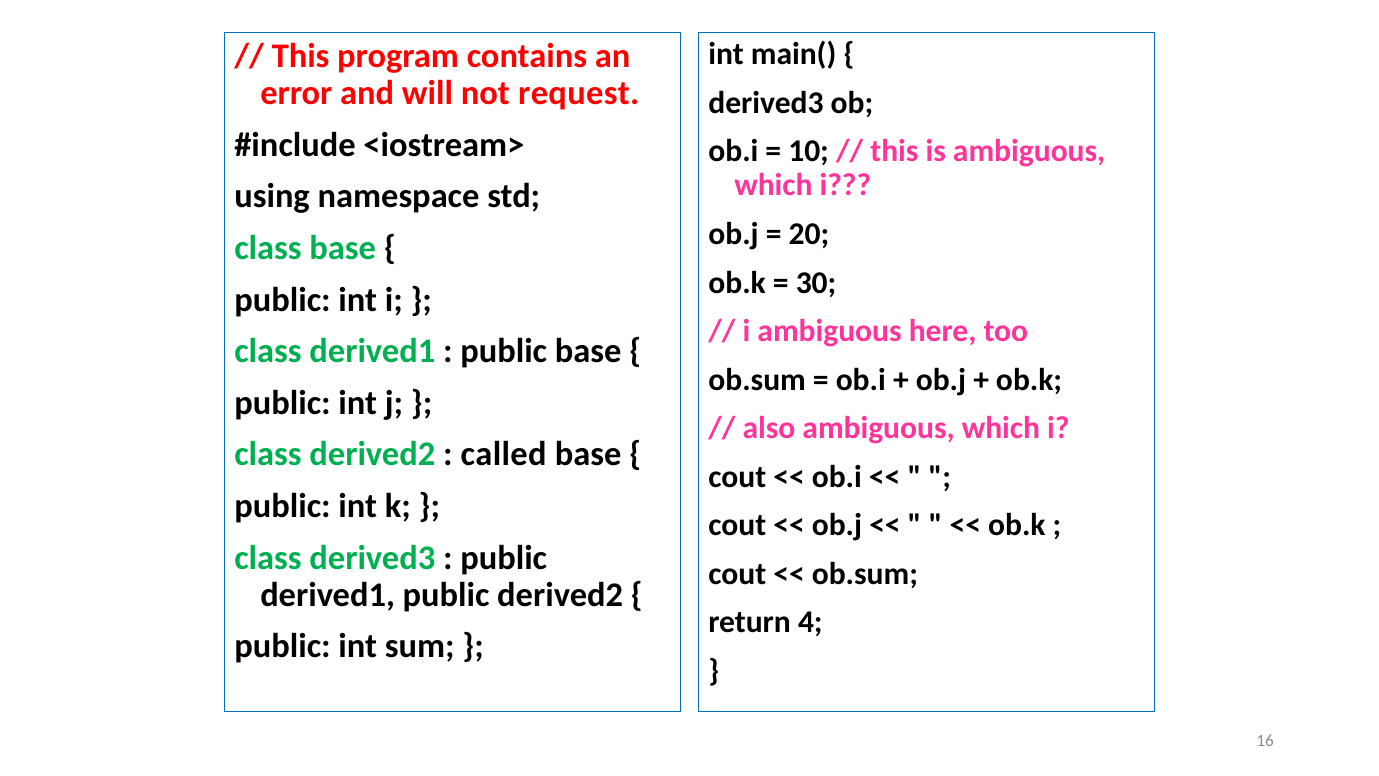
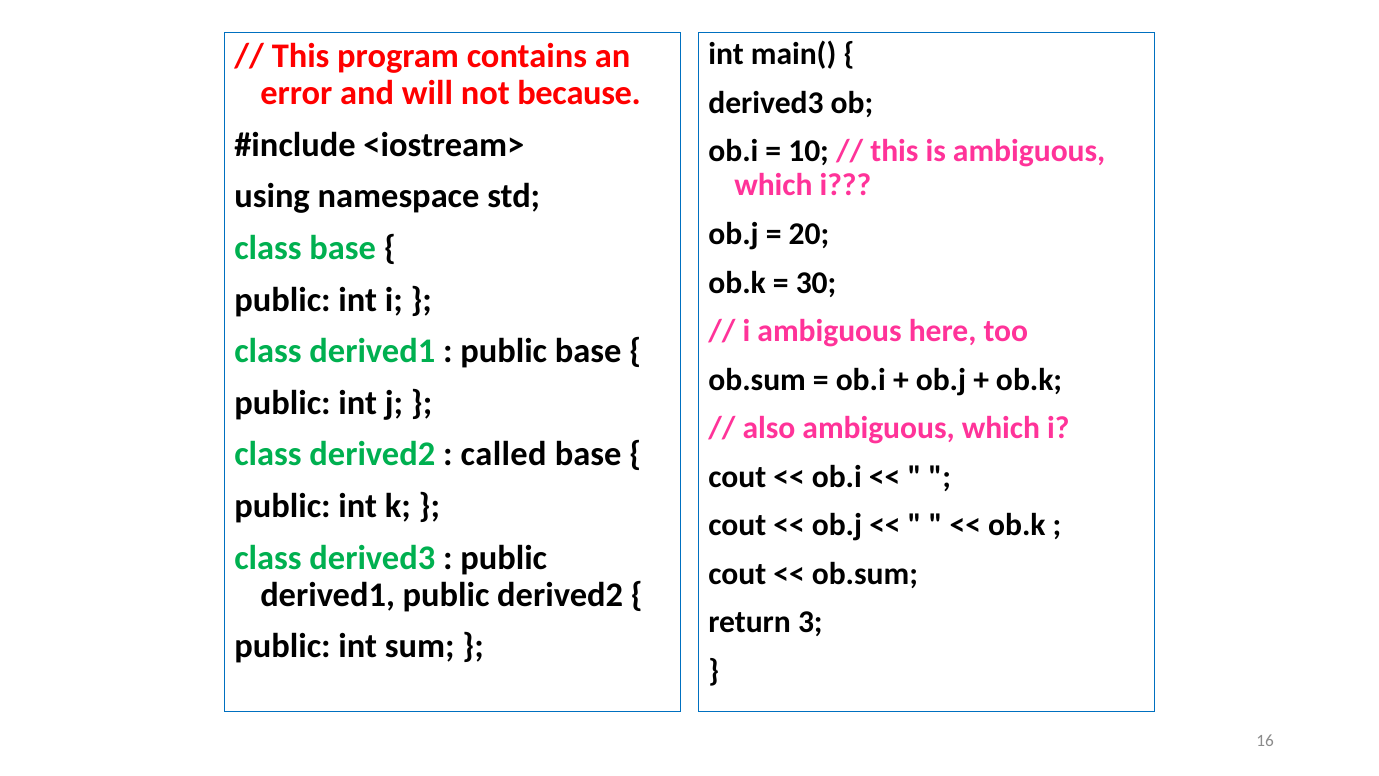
request: request -> because (579, 93)
4: 4 -> 3 (810, 622)
